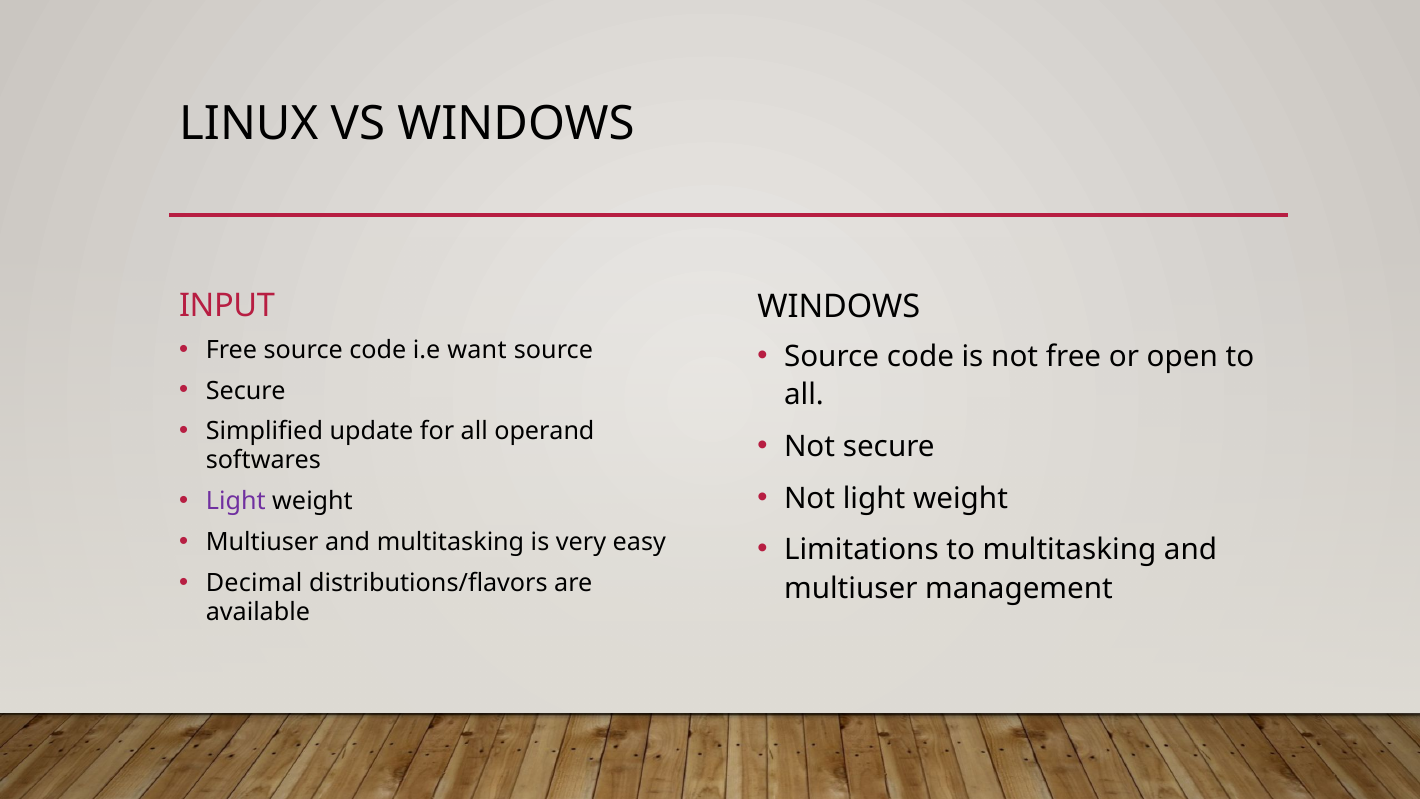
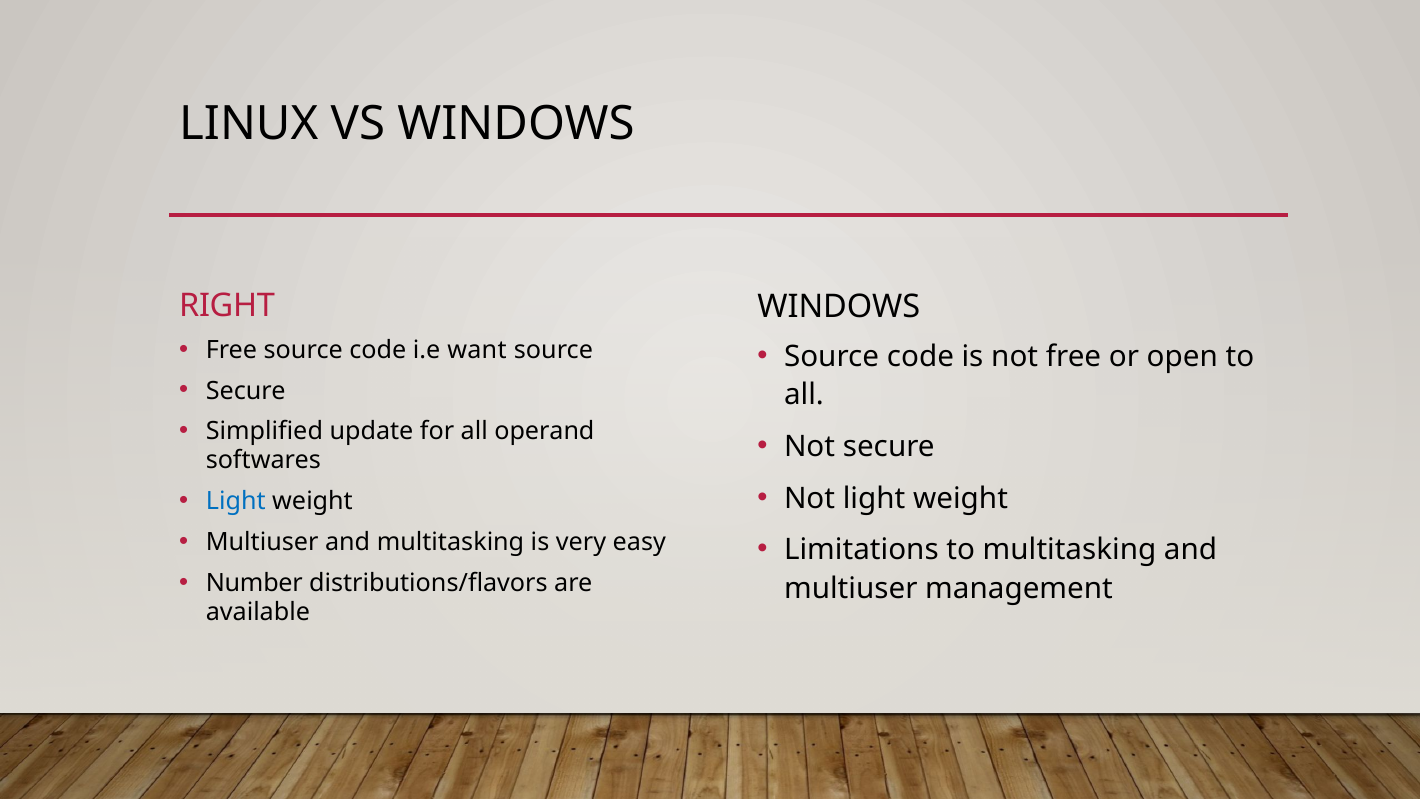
INPUT: INPUT -> RIGHT (227, 306)
Light colour: purple -> blue (236, 501)
Decimal: Decimal -> Number (254, 583)
